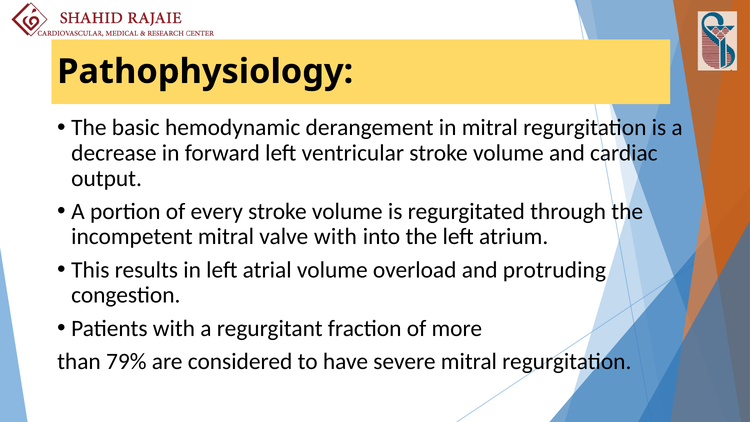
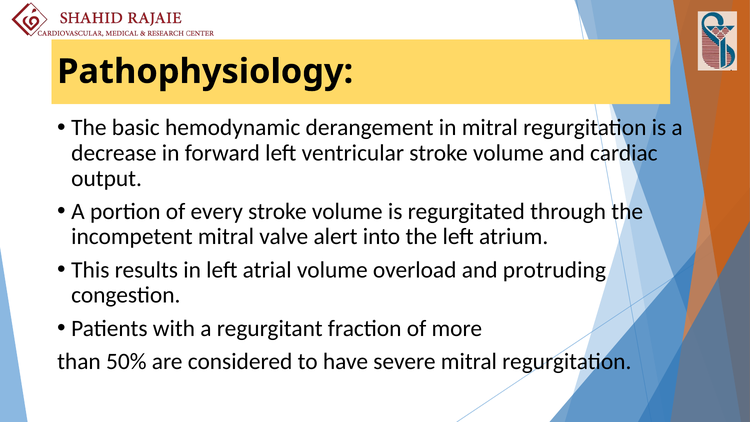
valve with: with -> alert (336, 237)
79%: 79% -> 50% (126, 361)
